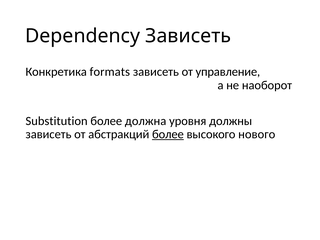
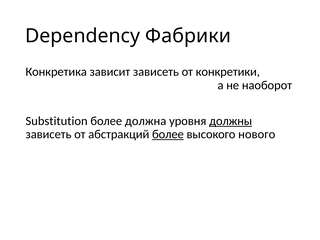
Dependency Зависеть: Зависеть -> Фабрики (188, 36)
formats: formats -> зависит (110, 72)
управление: управление -> конкретики (228, 72)
должны underline: none -> present (231, 121)
